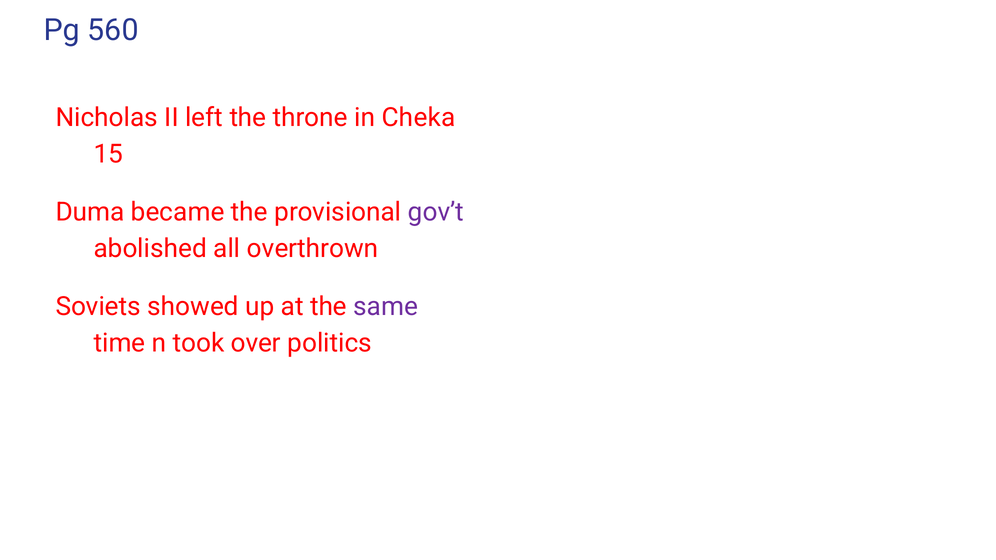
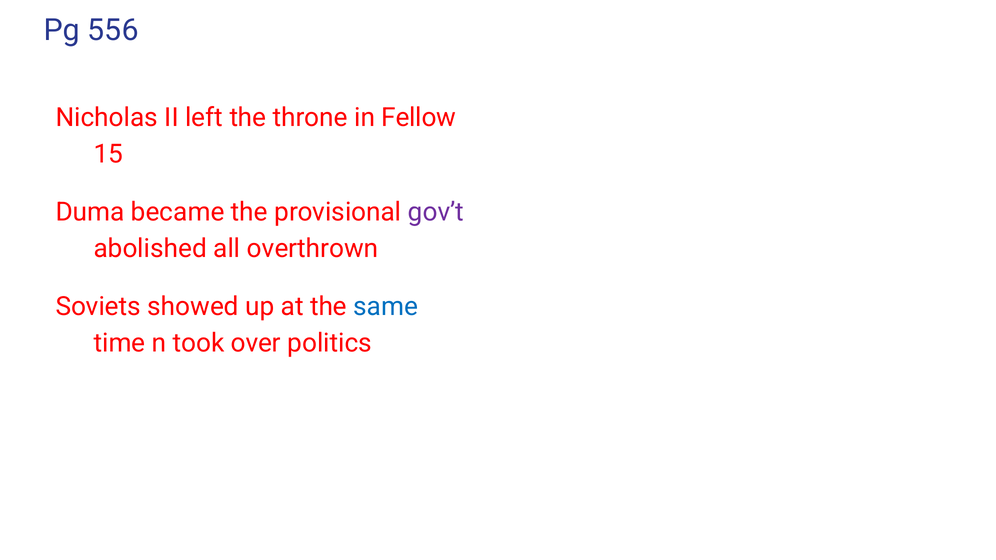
560: 560 -> 556 (113, 30)
Cheka: Cheka -> Fellow (419, 118)
same colour: purple -> blue (386, 307)
